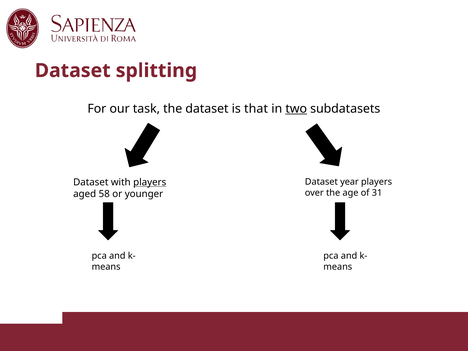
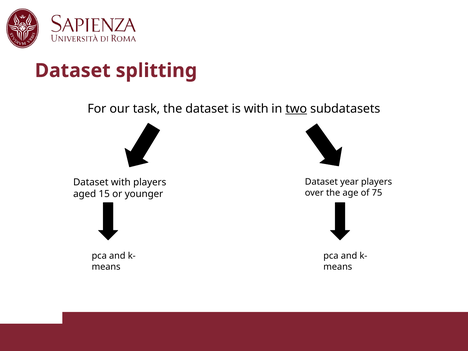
is that: that -> with (256, 109)
players underline: present -> none (150, 182)
31: 31 -> 75 (377, 193)
58: 58 -> 15 (104, 194)
